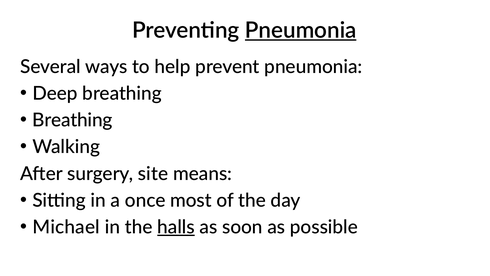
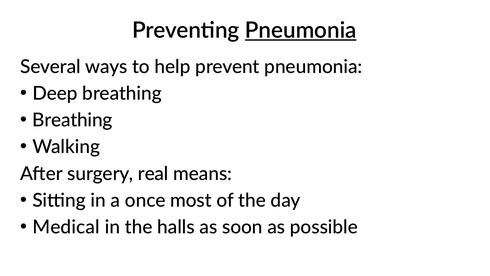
site: site -> real (153, 173)
Michael: Michael -> Medical (66, 227)
halls underline: present -> none (176, 227)
